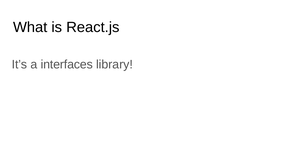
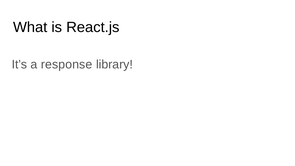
interfaces: interfaces -> response (67, 64)
